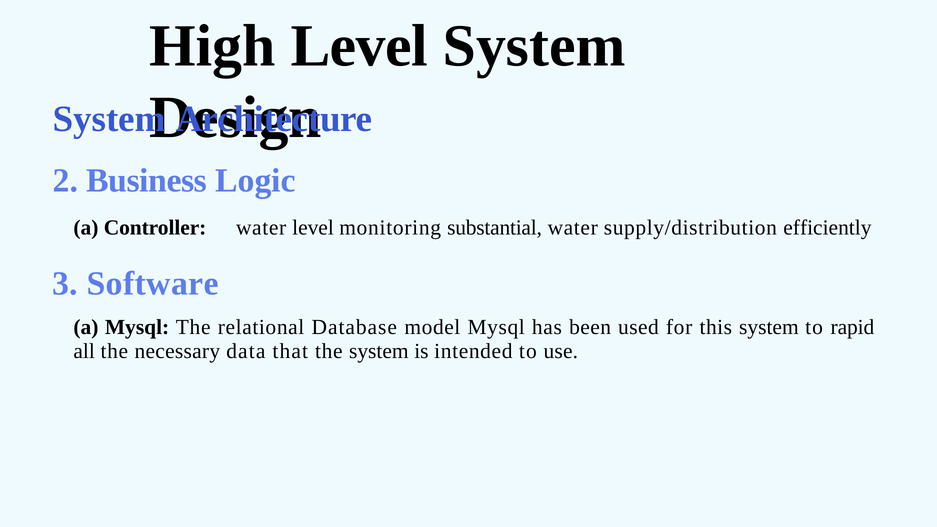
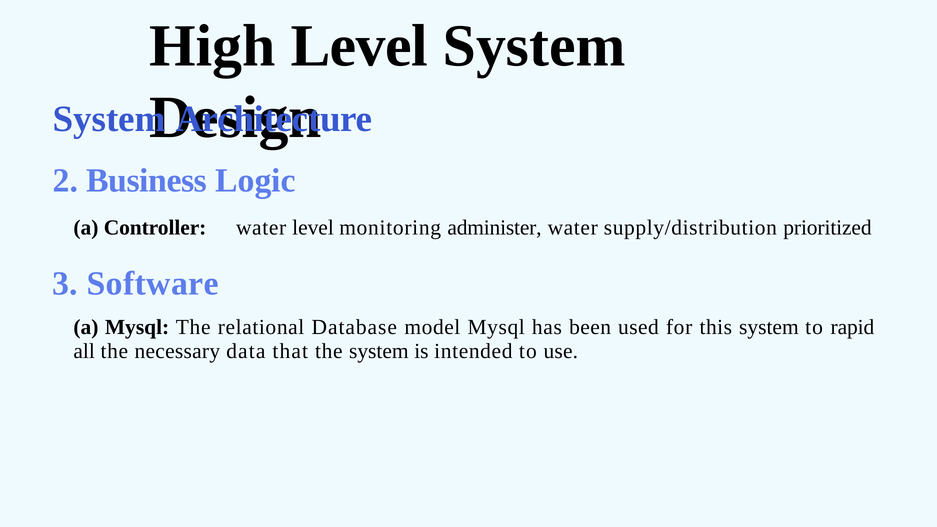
substantial: substantial -> administer (495, 228)
efficiently: efficiently -> prioritized (827, 228)
